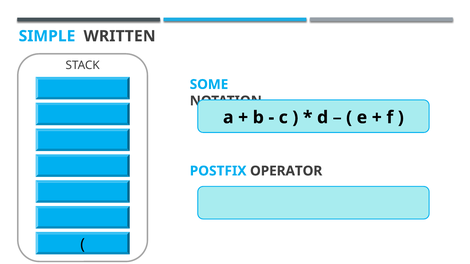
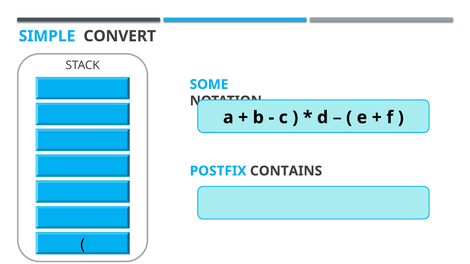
WRITTEN: WRITTEN -> CONVERT (120, 36)
OPERATOR: OPERATOR -> CONTAINS (286, 171)
